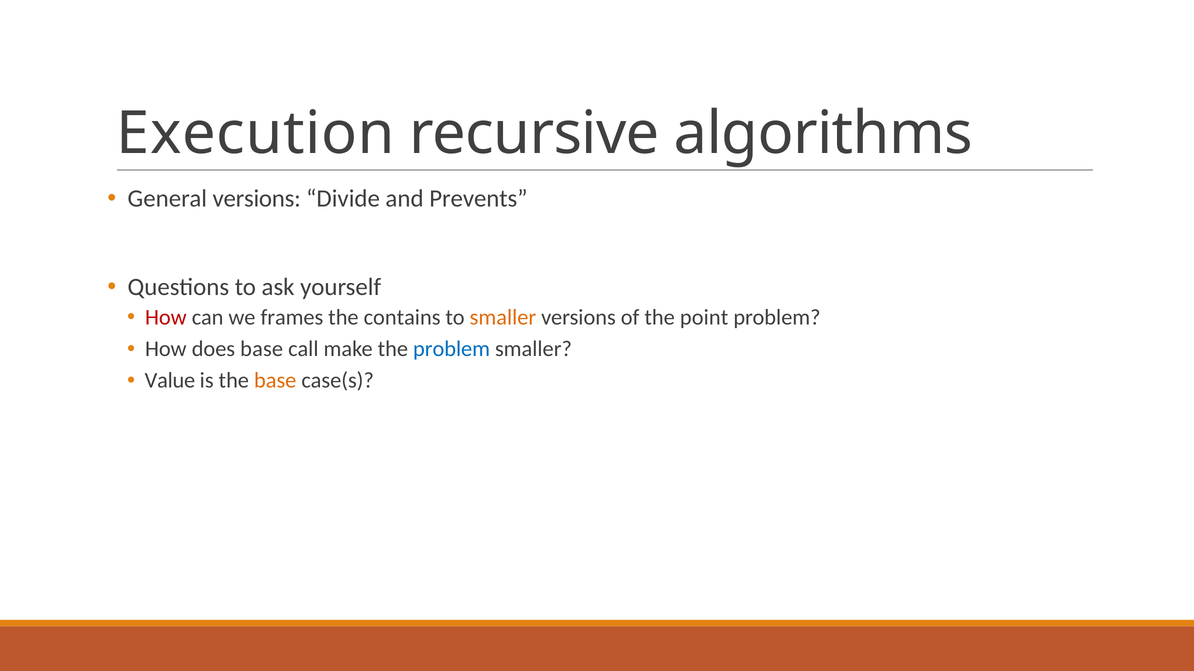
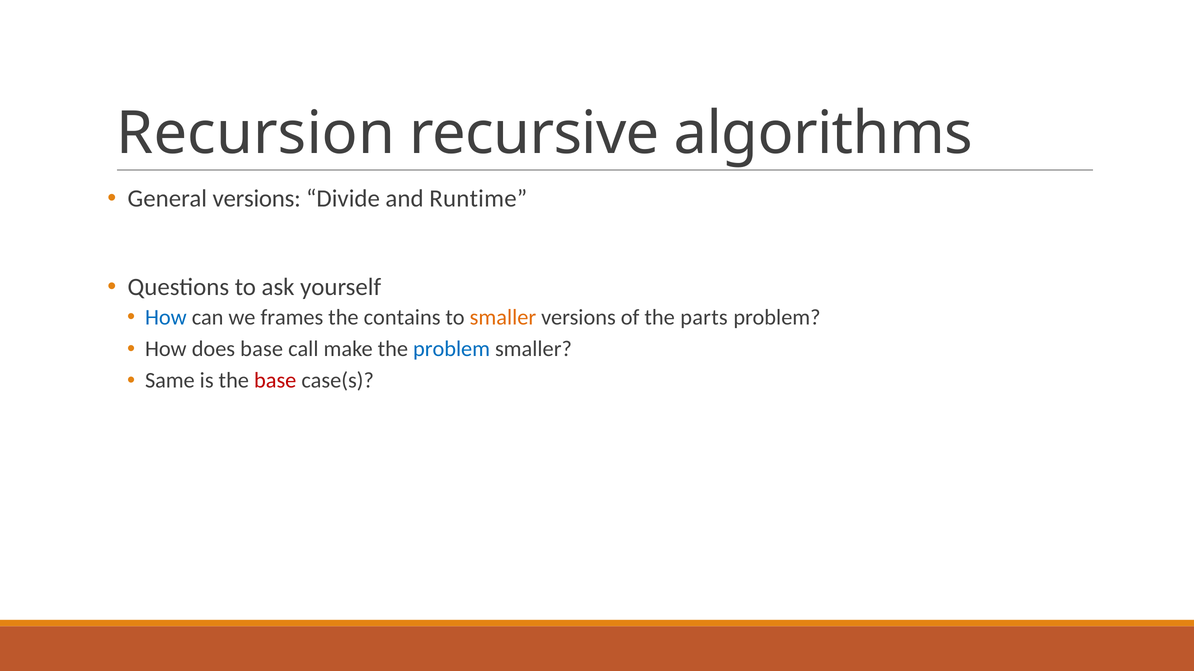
Execution: Execution -> Recursion (256, 134)
Prevents: Prevents -> Runtime (478, 199)
How colour: red -> blue (166, 318)
point: point -> parts (704, 318)
Value: Value -> Same (170, 381)
base colour: orange -> red (275, 381)
